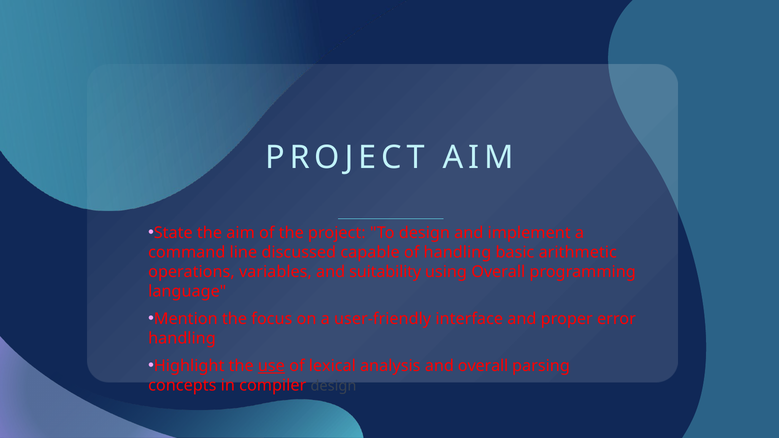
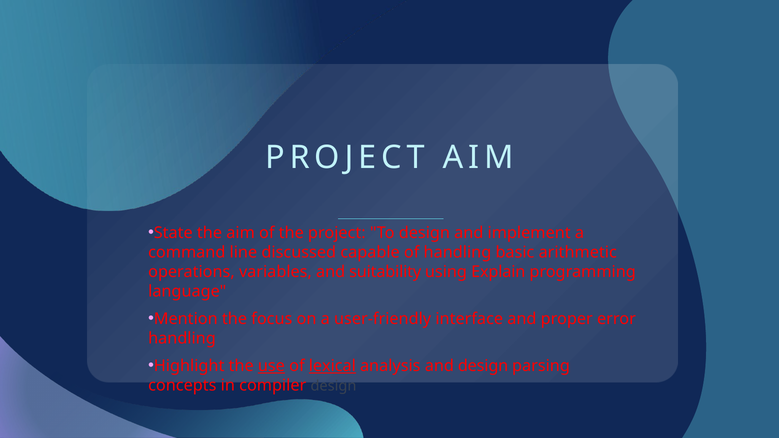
using Overall: Overall -> Explain (498, 272)
lexical underline: none -> present (332, 366)
and overall: overall -> design (483, 366)
